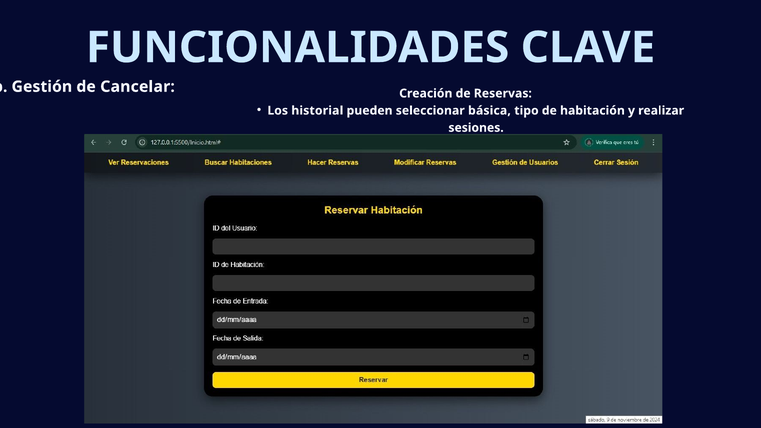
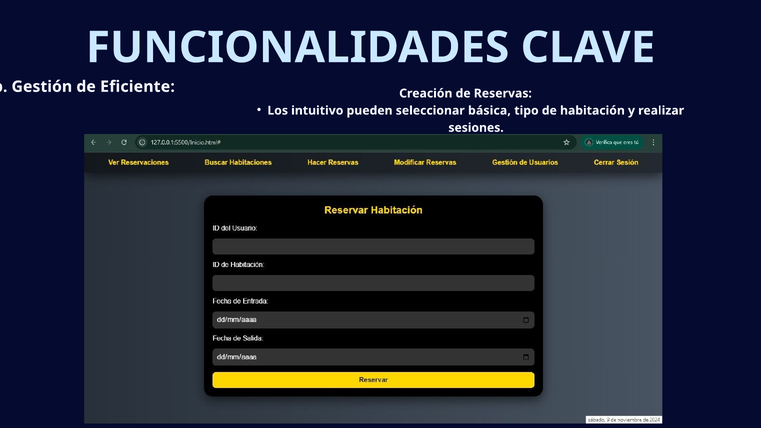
Cancelar: Cancelar -> Eficiente (137, 87)
historial: historial -> intuitivo (317, 111)
